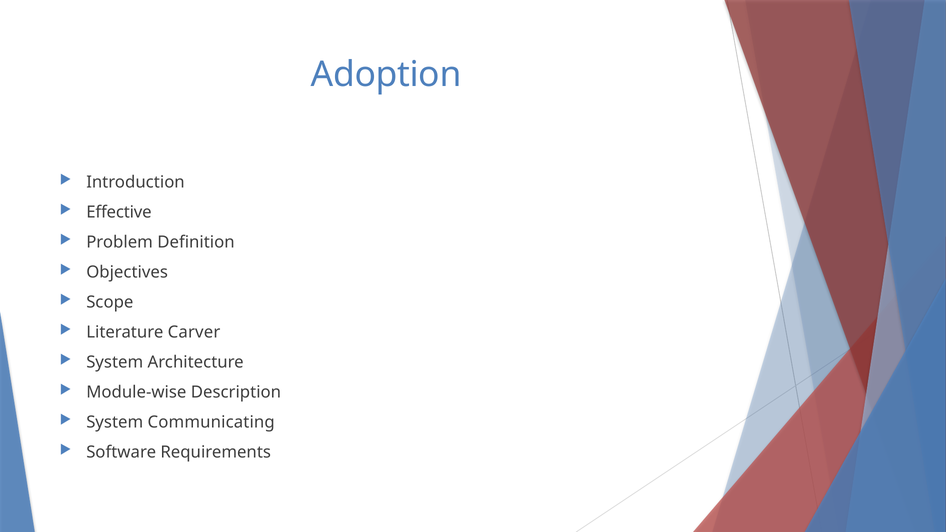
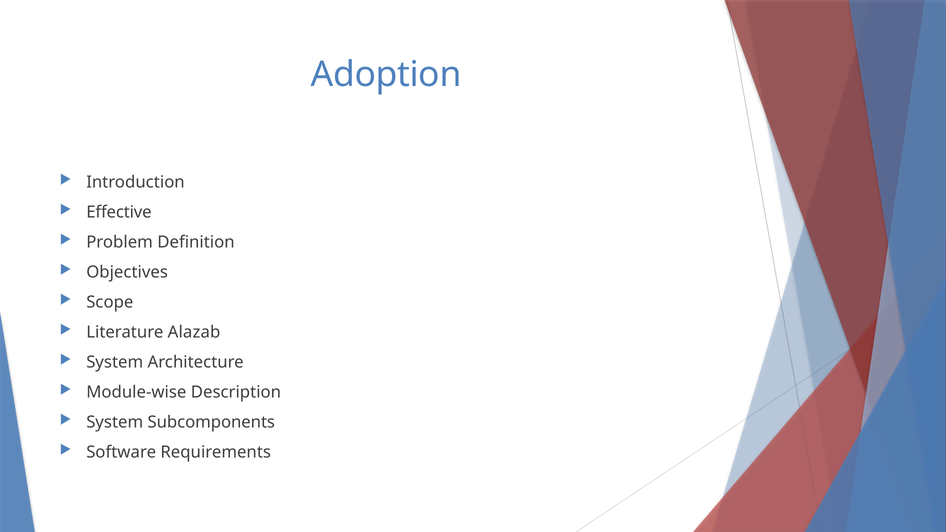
Carver: Carver -> Alazab (194, 332)
Communicating: Communicating -> Subcomponents (211, 422)
